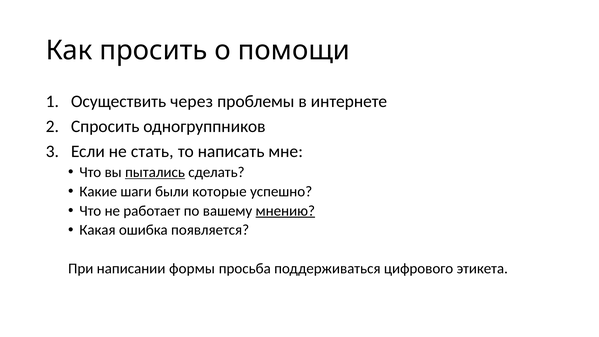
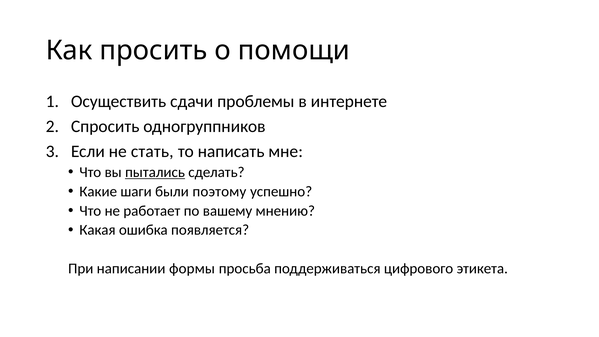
через: через -> сдачи (192, 101)
которые: которые -> поэтому (219, 191)
мнению underline: present -> none (285, 211)
